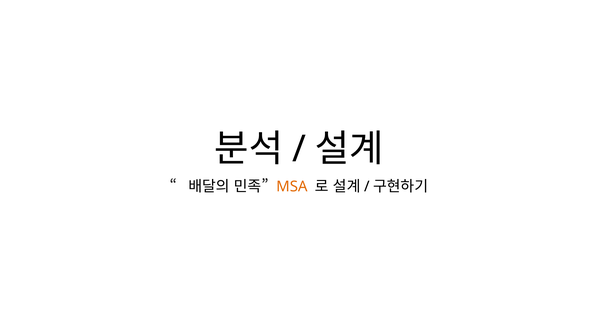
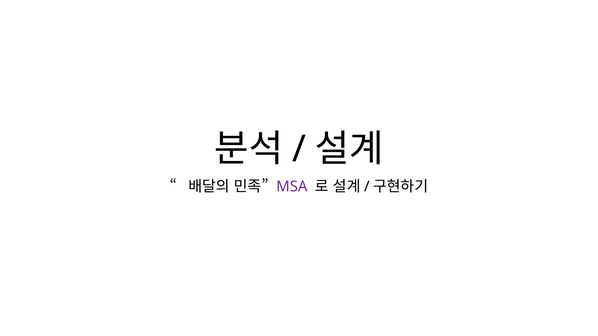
MSA colour: orange -> purple (292, 187)
